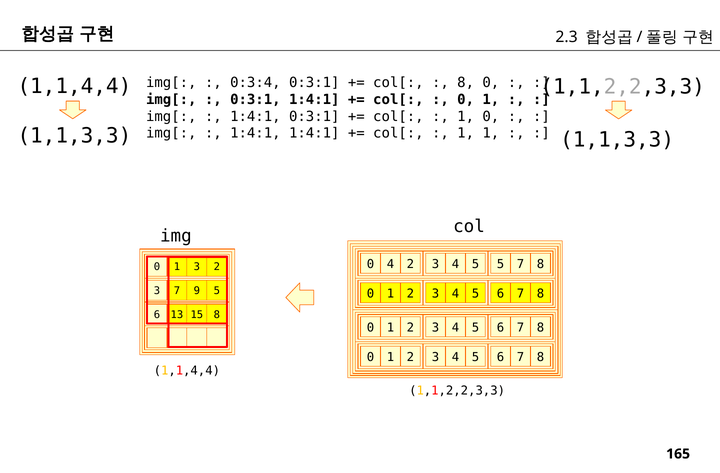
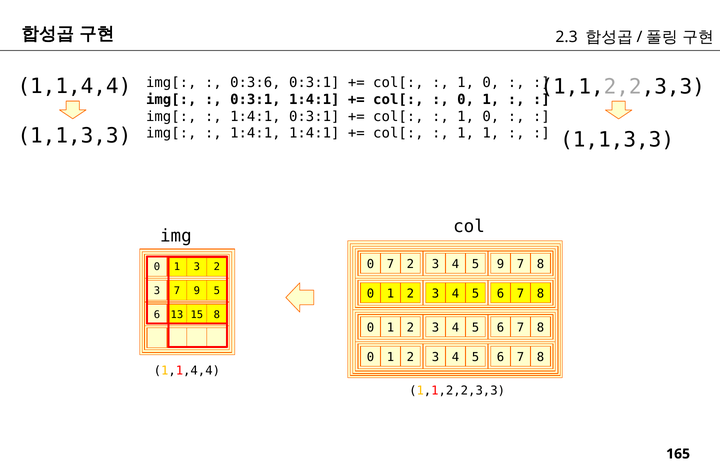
0:3:4: 0:3:4 -> 0:3:6 (255, 83)
8: 8 -> 1 (466, 83)
0 4: 4 -> 7 (390, 264)
5 5: 5 -> 9 (501, 264)
